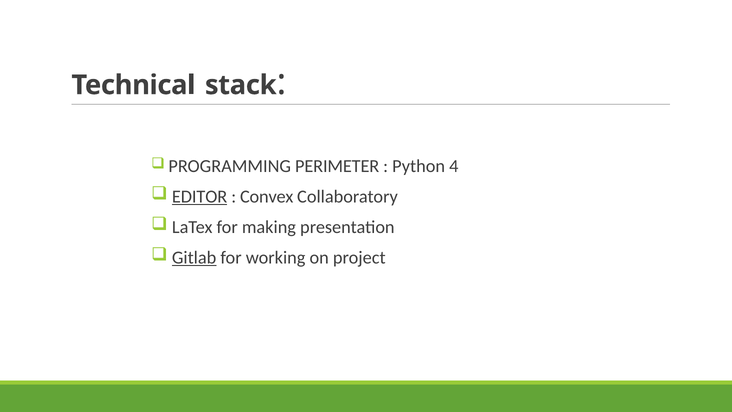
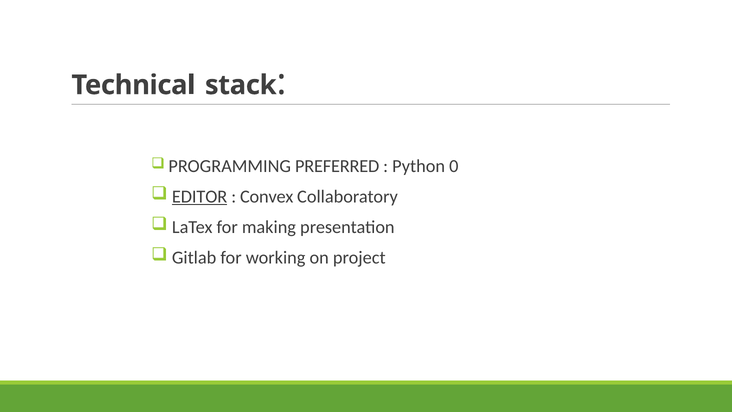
PERIMETER: PERIMETER -> PREFERRED (337, 166)
4: 4 -> 0 (454, 166)
Gitlab underline: present -> none (194, 257)
